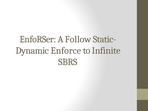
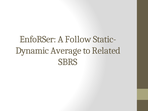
Enforce: Enforce -> Average (66, 51)
Infinite: Infinite -> Related (106, 51)
